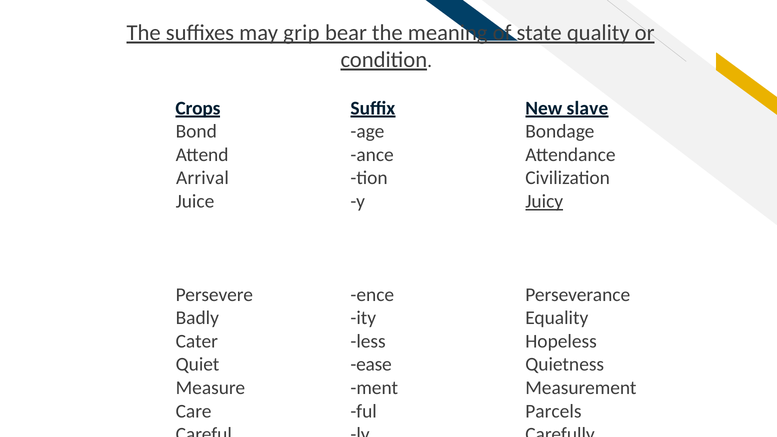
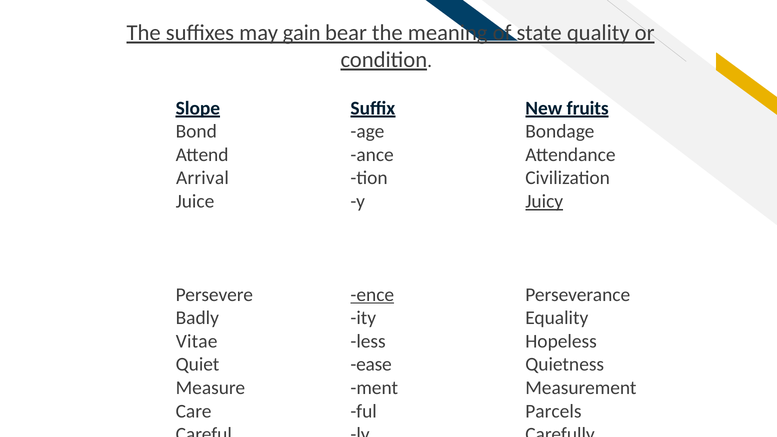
grip: grip -> gain (302, 33)
Crops: Crops -> Slope (198, 108)
slave: slave -> fruits (588, 108)
ence underline: none -> present (372, 295)
Cater: Cater -> Vitae (197, 341)
